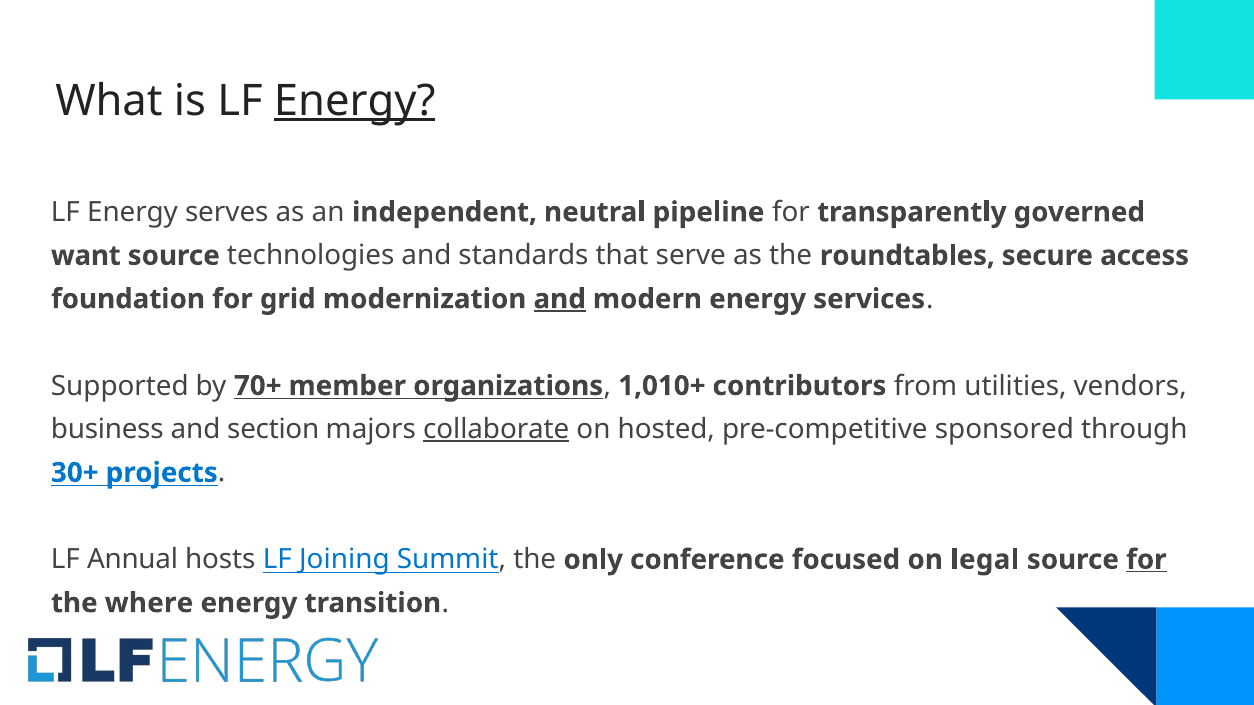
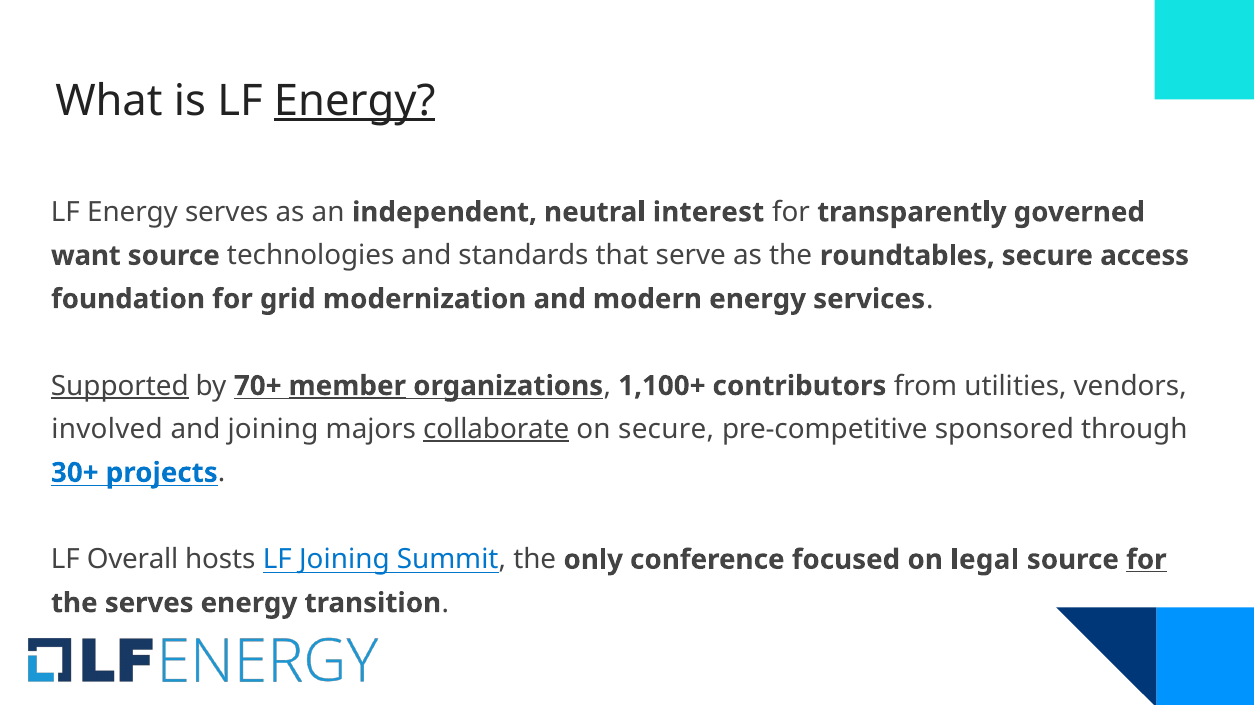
pipeline: pipeline -> interest (708, 212)
and underline: present -> none (560, 299)
Supported underline: none -> present (120, 386)
member underline: none -> present (347, 386)
1,010+: 1,010+ -> 1,100+ (662, 386)
business: business -> involved (107, 430)
and section: section -> joining (273, 430)
on hosted: hosted -> secure (666, 430)
Annual: Annual -> Overall (133, 560)
the where: where -> serves (149, 603)
